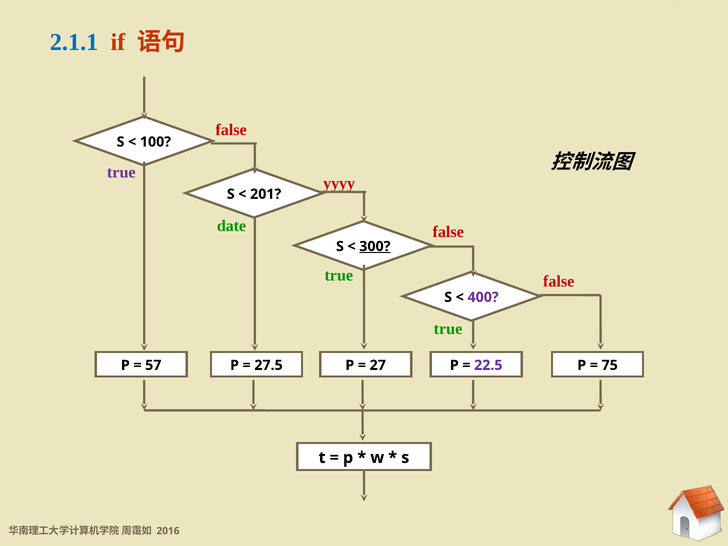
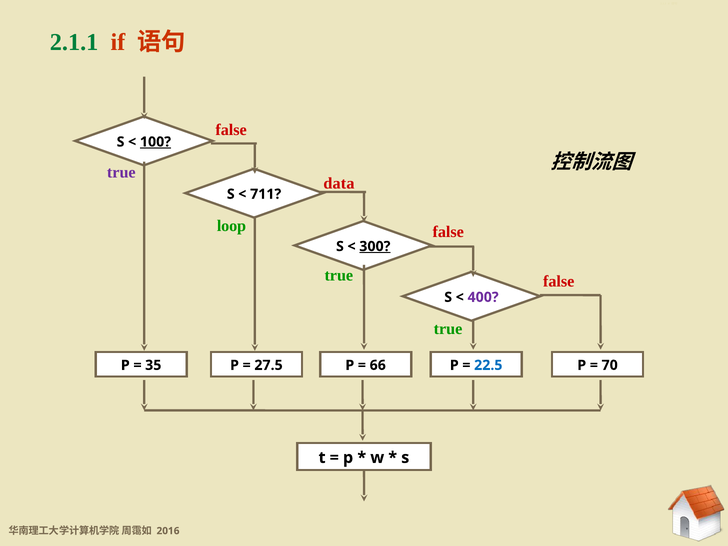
2.1.1 colour: blue -> green (74, 42)
100 underline: none -> present (155, 142)
yyyy: yyyy -> data (339, 183)
201: 201 -> 711 (266, 194)
date: date -> loop (231, 226)
57: 57 -> 35 (153, 365)
27: 27 -> 66 (378, 365)
22.5 colour: purple -> blue (488, 365)
75: 75 -> 70 (610, 365)
